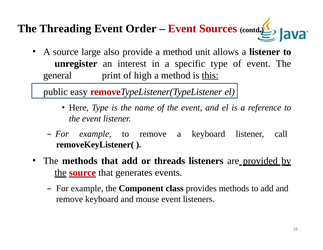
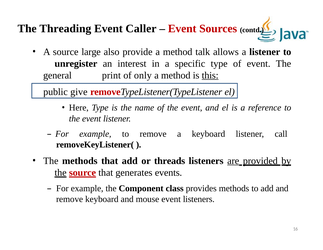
Order: Order -> Caller (141, 29)
unit: unit -> talk (203, 52)
high: high -> only (143, 75)
easy: easy -> give (79, 92)
are underline: none -> present (233, 161)
